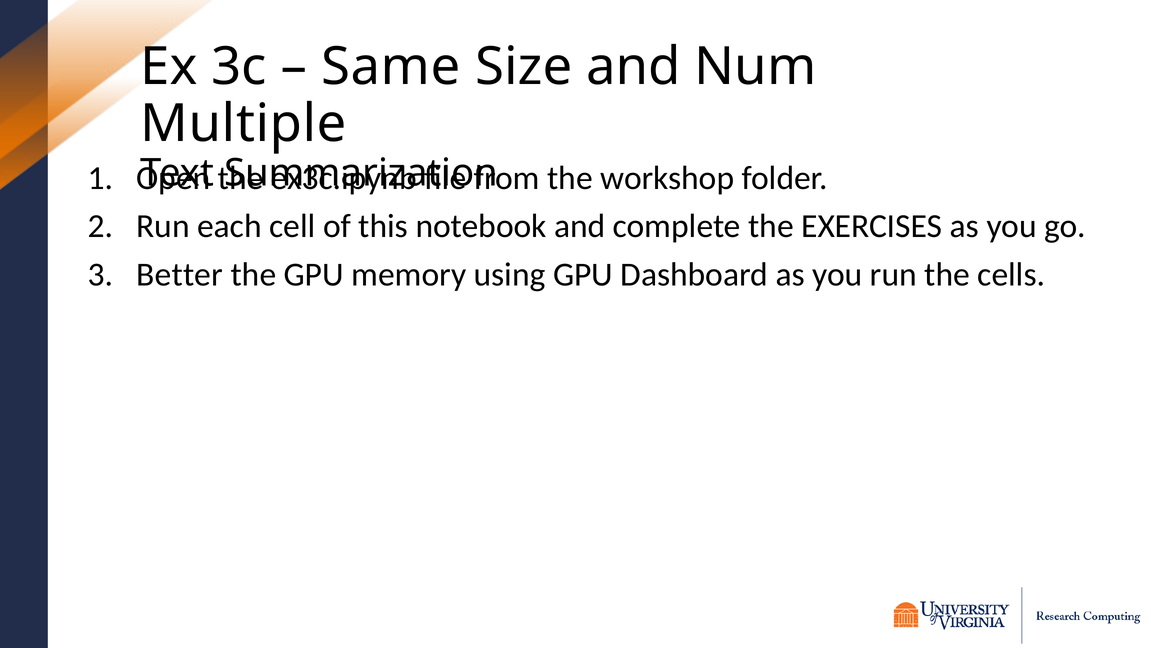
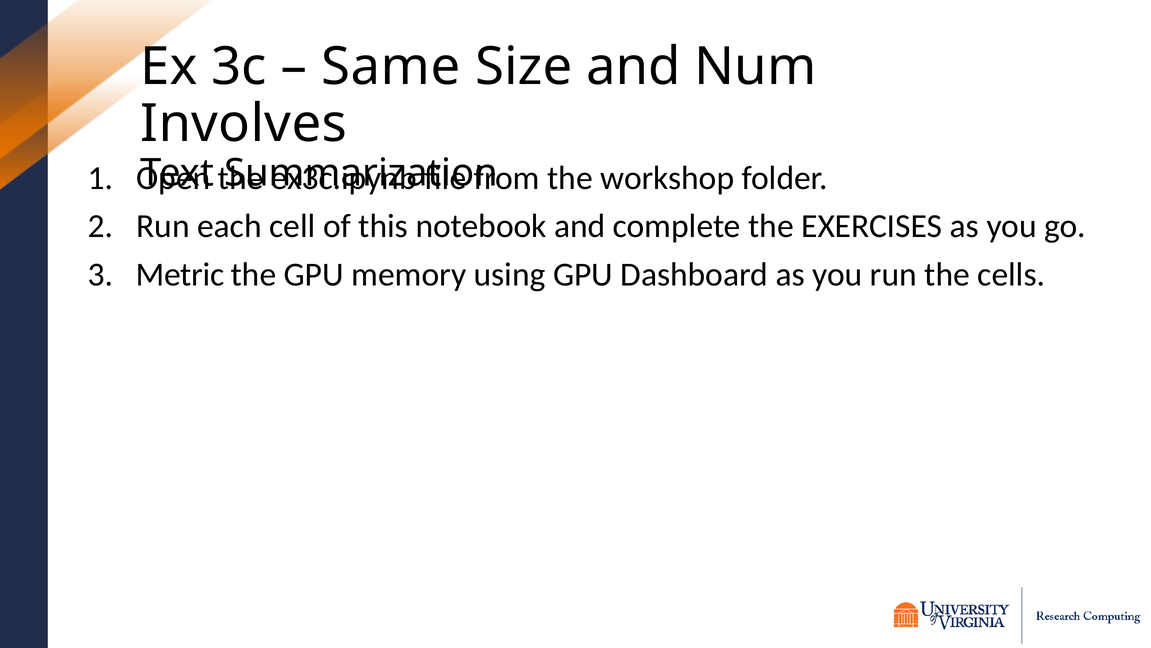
Multiple: Multiple -> Involves (244, 124)
Better: Better -> Metric (180, 274)
